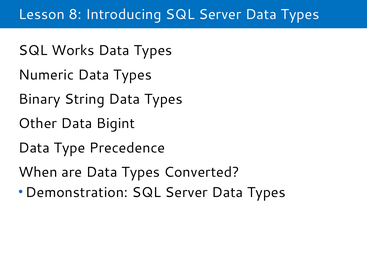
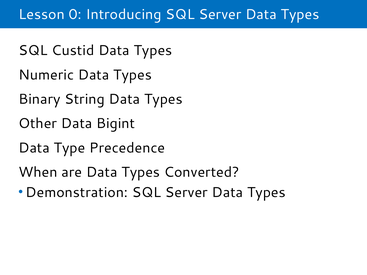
8: 8 -> 0 (75, 15)
Works: Works -> Custid (73, 51)
